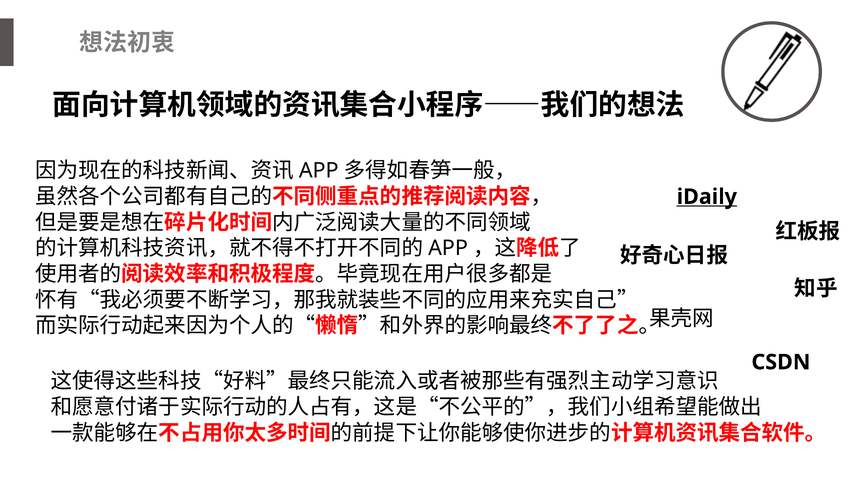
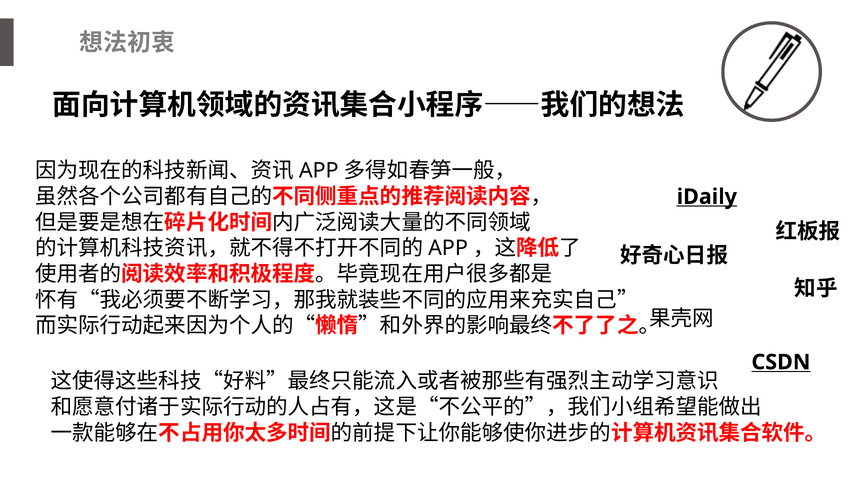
CSDN underline: none -> present (781, 362)
